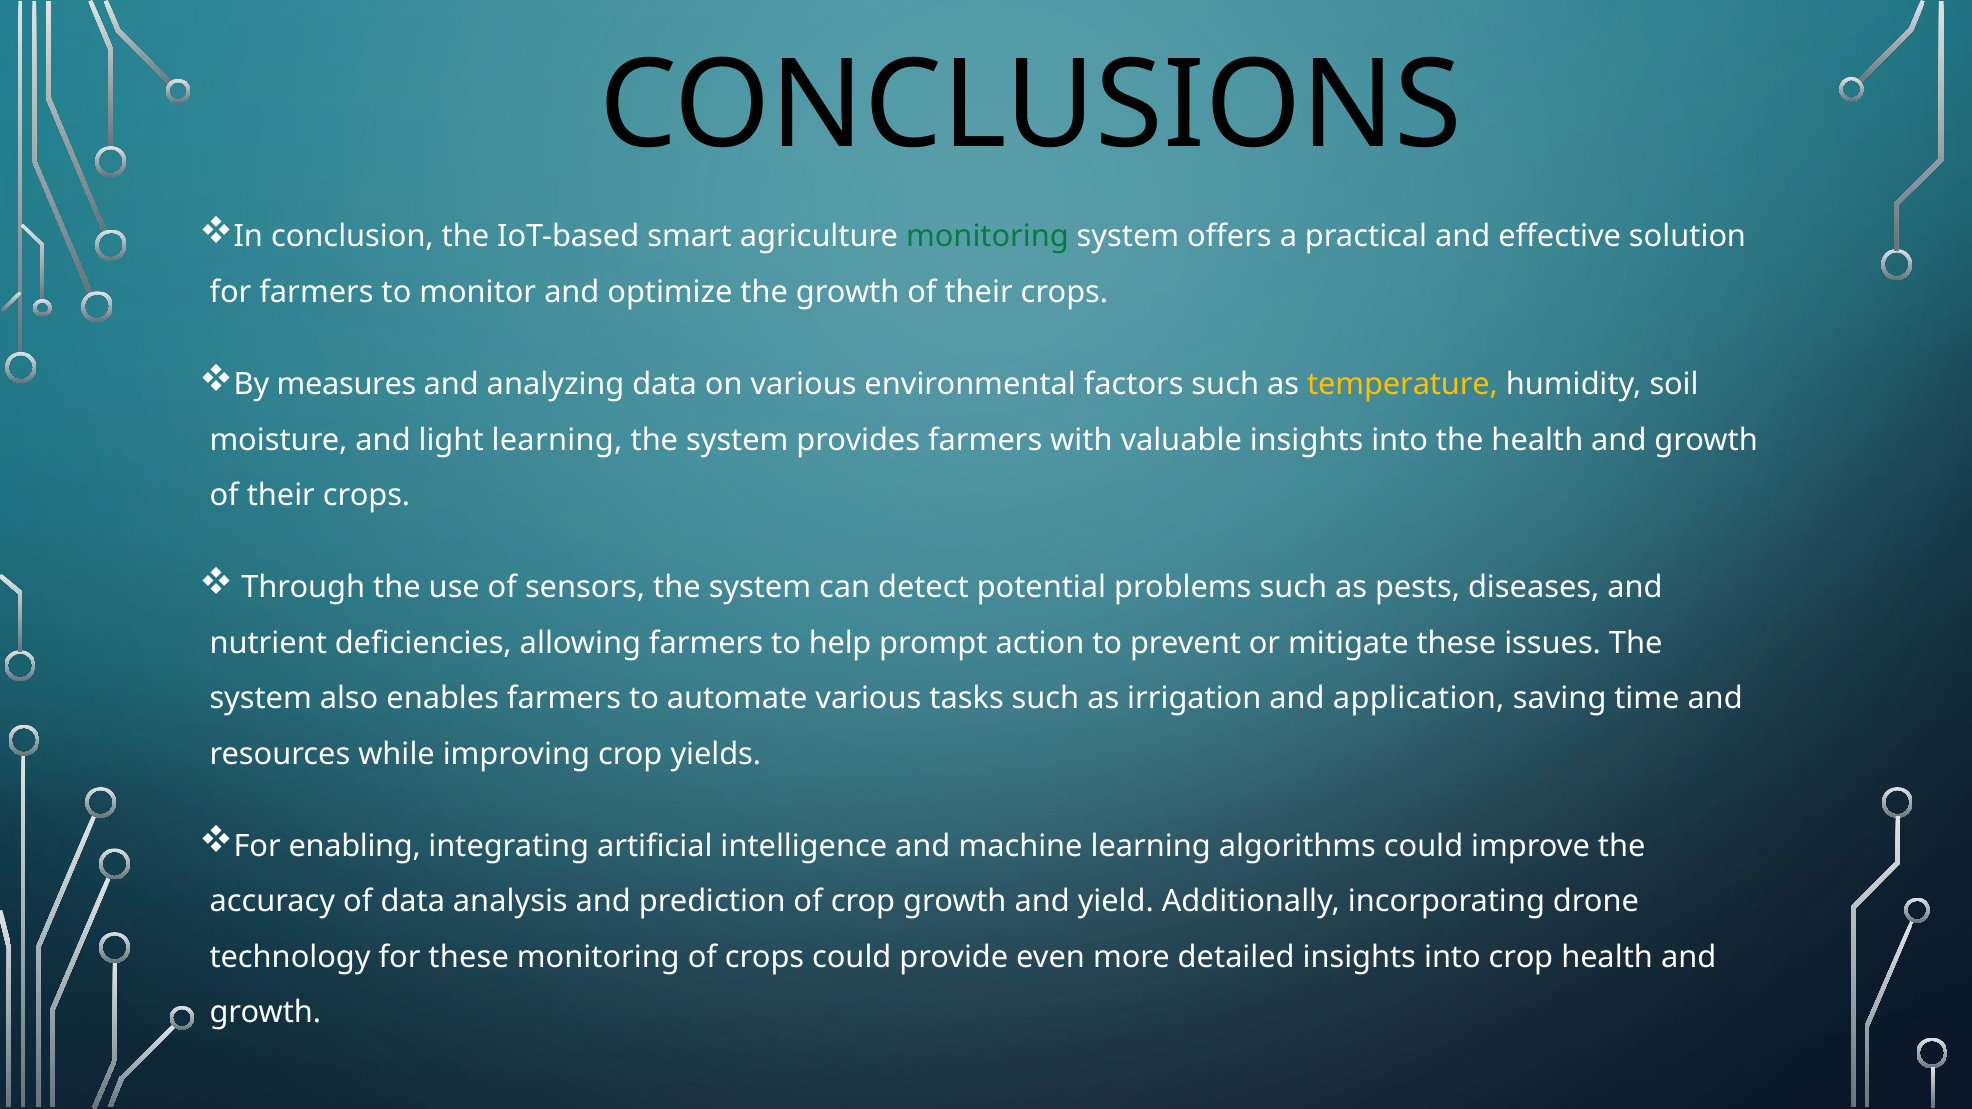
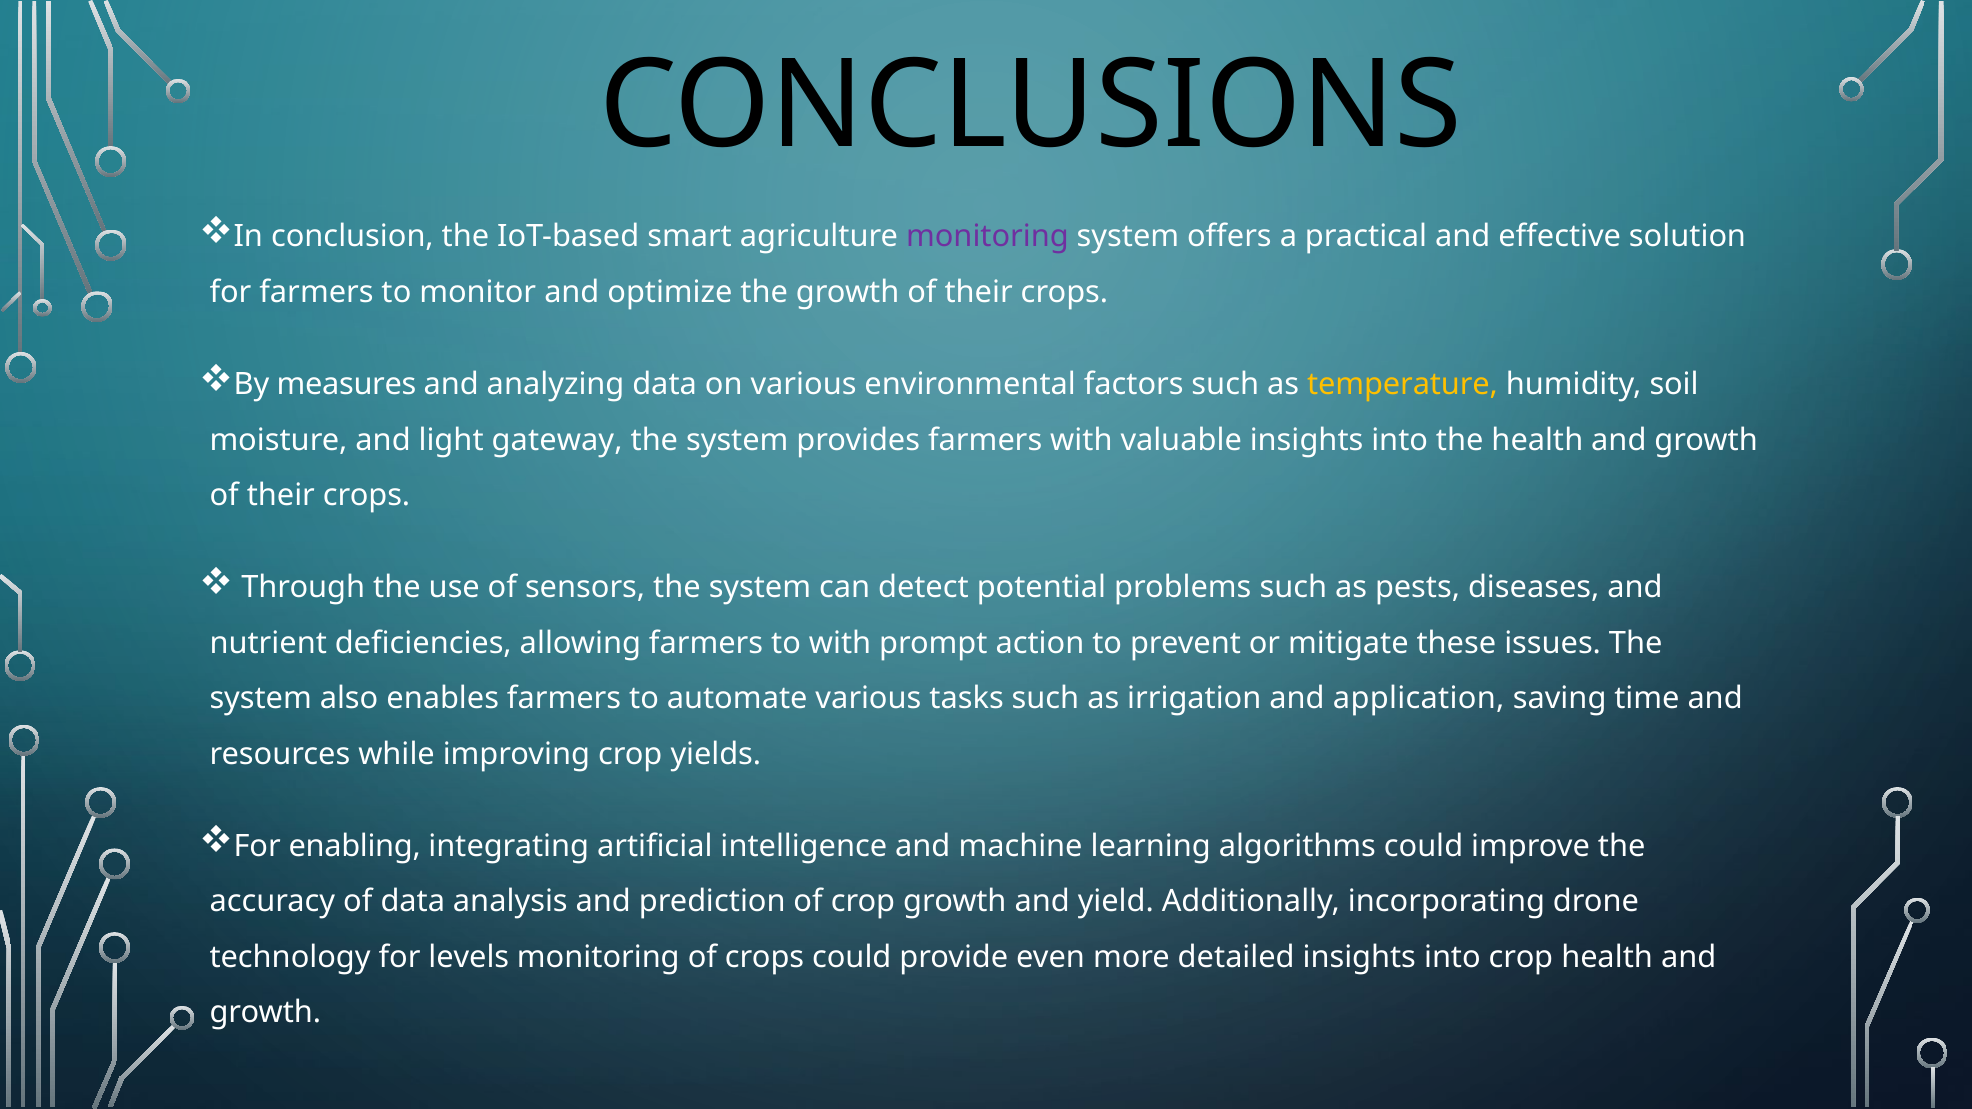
monitoring colour: green -> purple (987, 237)
light learning: learning -> gateway (557, 440)
to help: help -> with (840, 643)
for these: these -> levels (469, 957)
